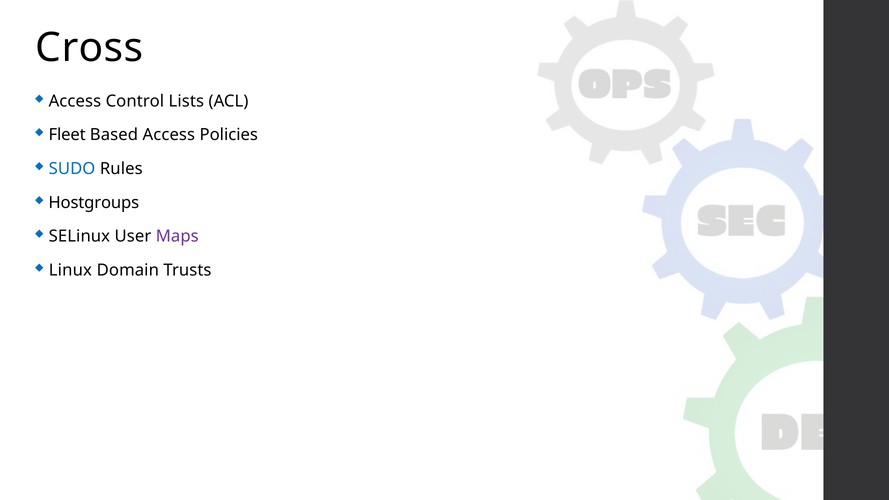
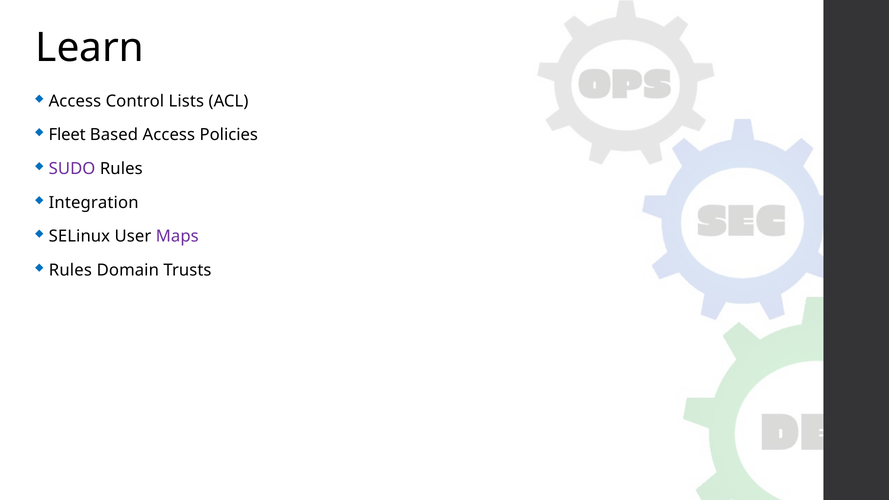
Cross: Cross -> Learn (90, 48)
SUDO colour: blue -> purple (72, 169)
Hostgroups: Hostgroups -> Integration (94, 203)
Linux: Linux -> Rules (70, 270)
